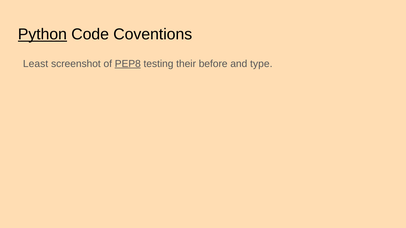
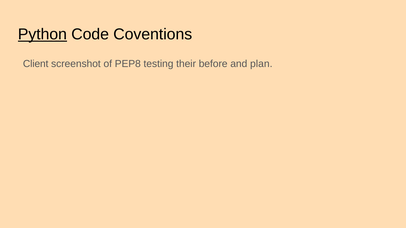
Least: Least -> Client (36, 64)
PEP8 underline: present -> none (128, 64)
type: type -> plan (261, 64)
